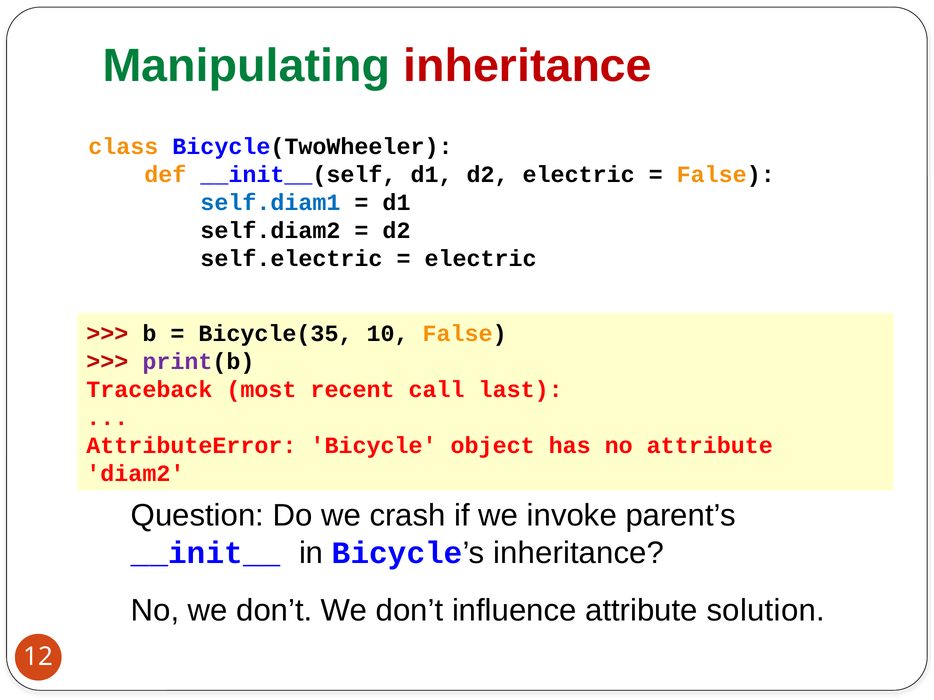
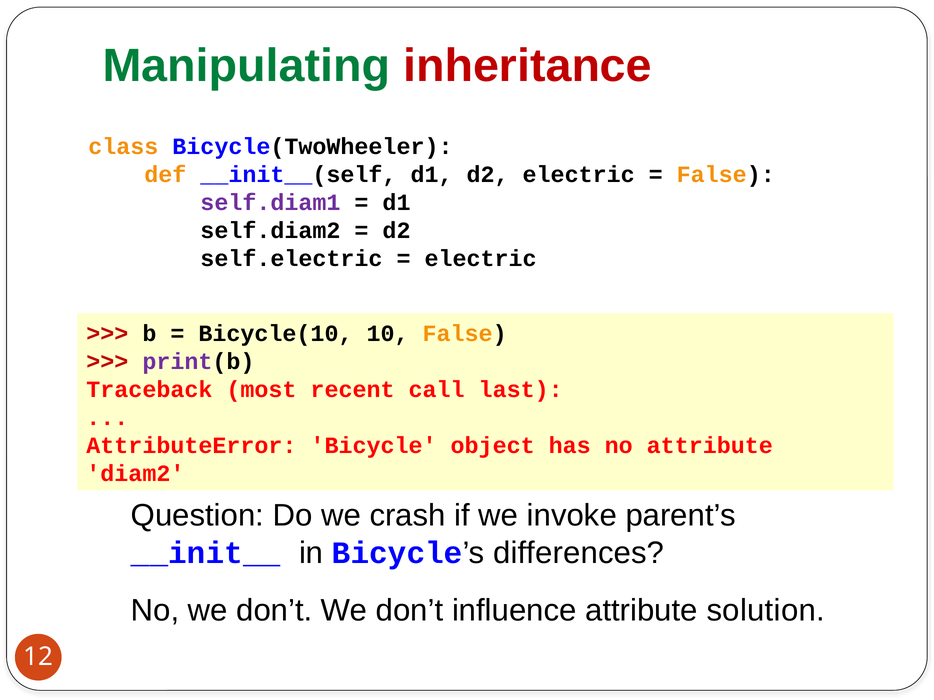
self.diam1 colour: blue -> purple (270, 203)
Bicycle(35: Bicycle(35 -> Bicycle(10 (275, 334)
inheritance: inheritance -> differences (579, 553)
